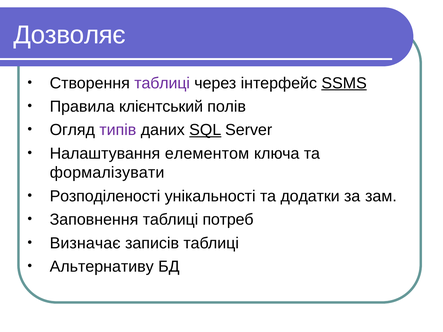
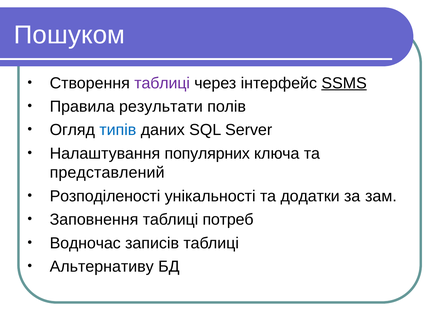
Дозволяє: Дозволяє -> Пошуком (69, 35)
клієнтський: клієнтський -> результати (161, 107)
типів colour: purple -> blue (118, 130)
SQL underline: present -> none (205, 130)
елементом: елементом -> популярних (207, 154)
формалізувати: формалізувати -> представлений (107, 173)
Визначає: Визначає -> Водночас (85, 243)
